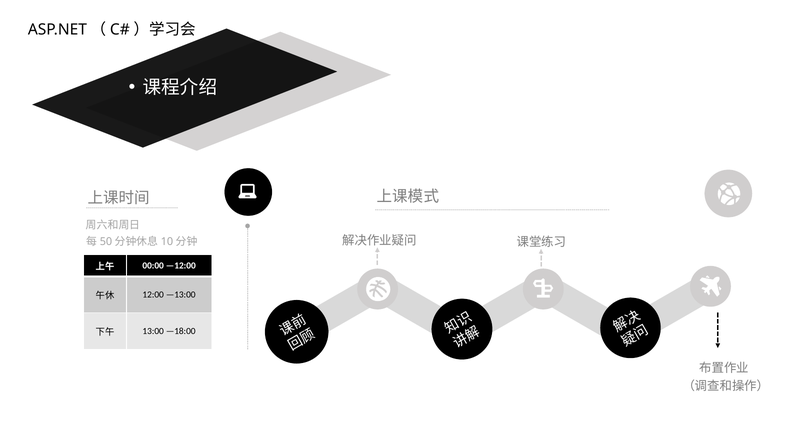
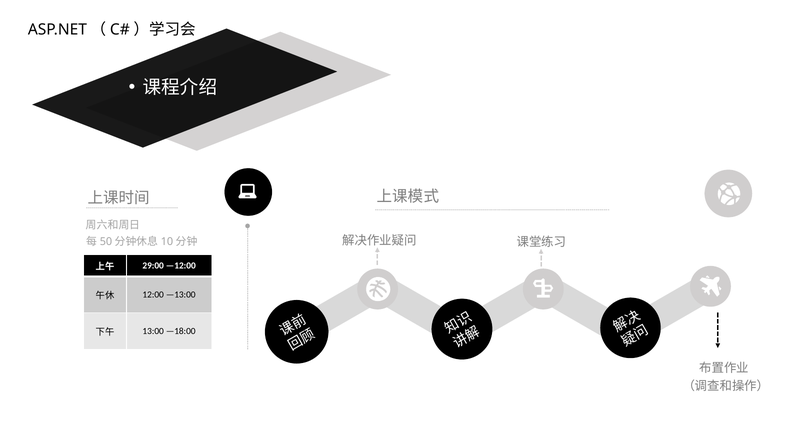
00:00: 00:00 -> 29:00 (153, 265)
